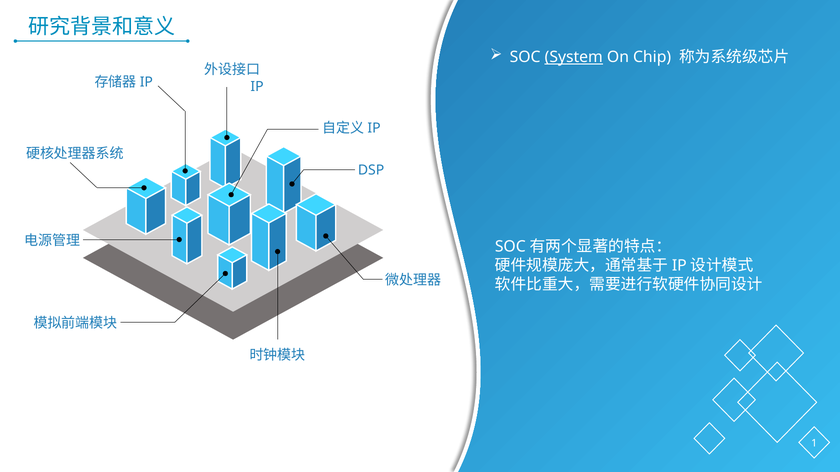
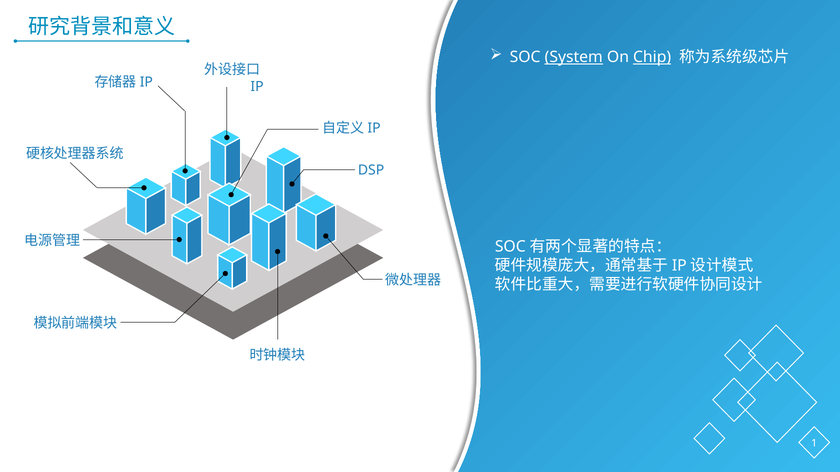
Chip underline: none -> present (652, 57)
